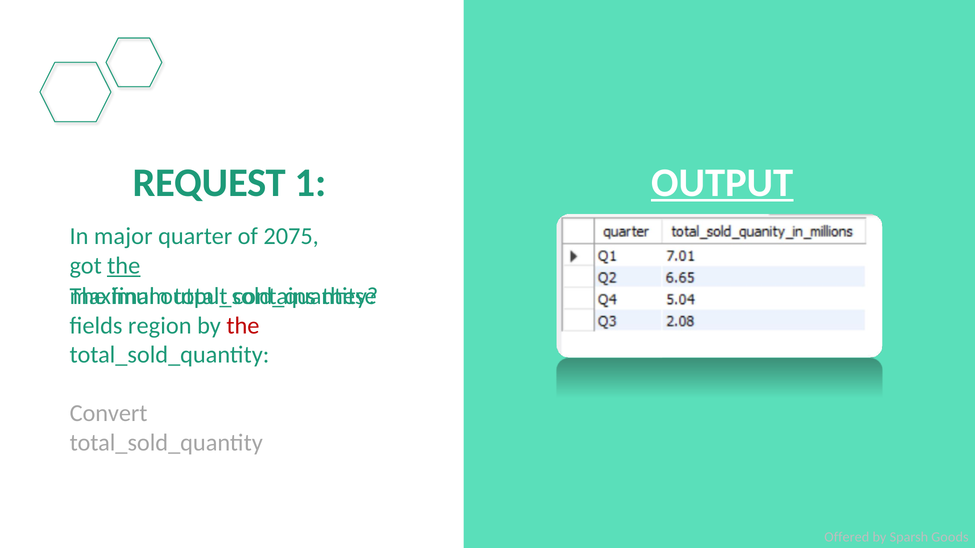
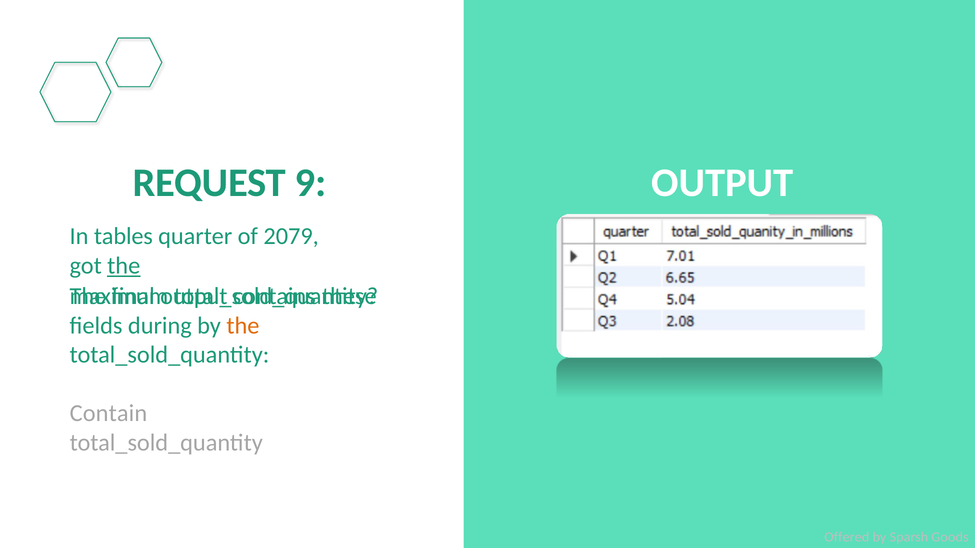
1: 1 -> 9 (310, 183)
OUTPUT underline: present -> none (722, 183)
major: major -> tables (123, 236)
2075: 2075 -> 2079 (291, 236)
region: region -> during (160, 326)
the colour: red -> orange (243, 326)
Convert: Convert -> Contain (108, 413)
